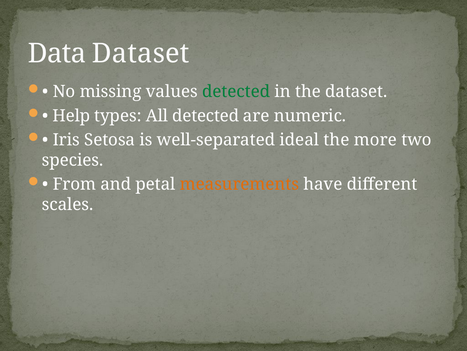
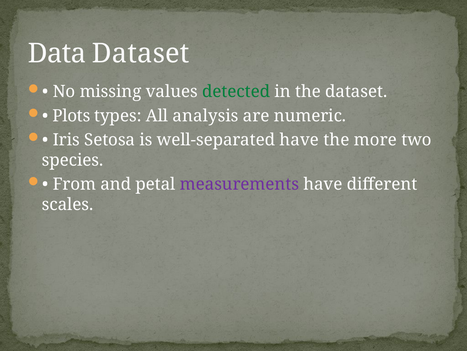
Help: Help -> Plots (71, 116)
All detected: detected -> analysis (206, 116)
well-separated ideal: ideal -> have (299, 140)
measurements colour: orange -> purple (239, 184)
